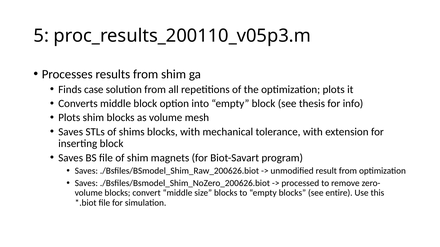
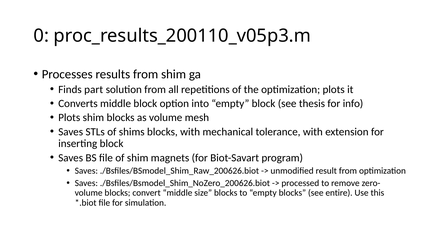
5: 5 -> 0 (41, 36)
case: case -> part (94, 90)
